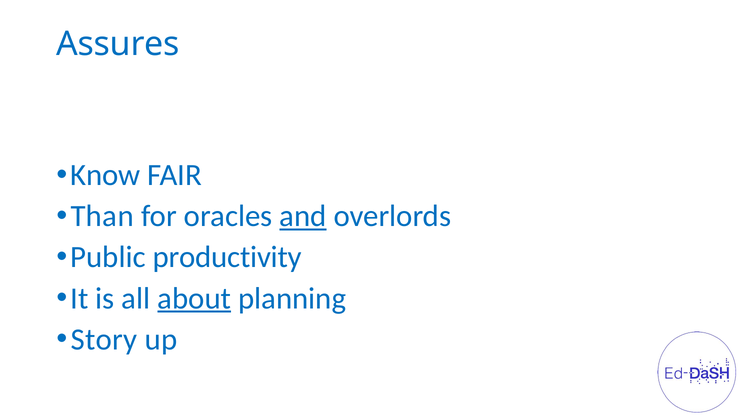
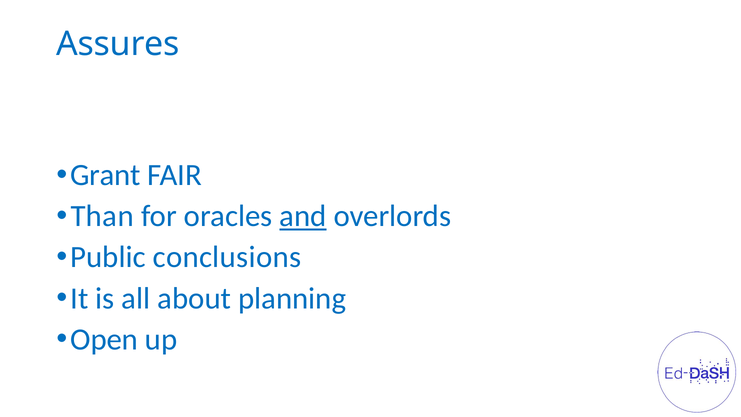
Know: Know -> Grant (105, 175)
productivity: productivity -> conclusions (227, 257)
about underline: present -> none (194, 298)
Story: Story -> Open (104, 339)
